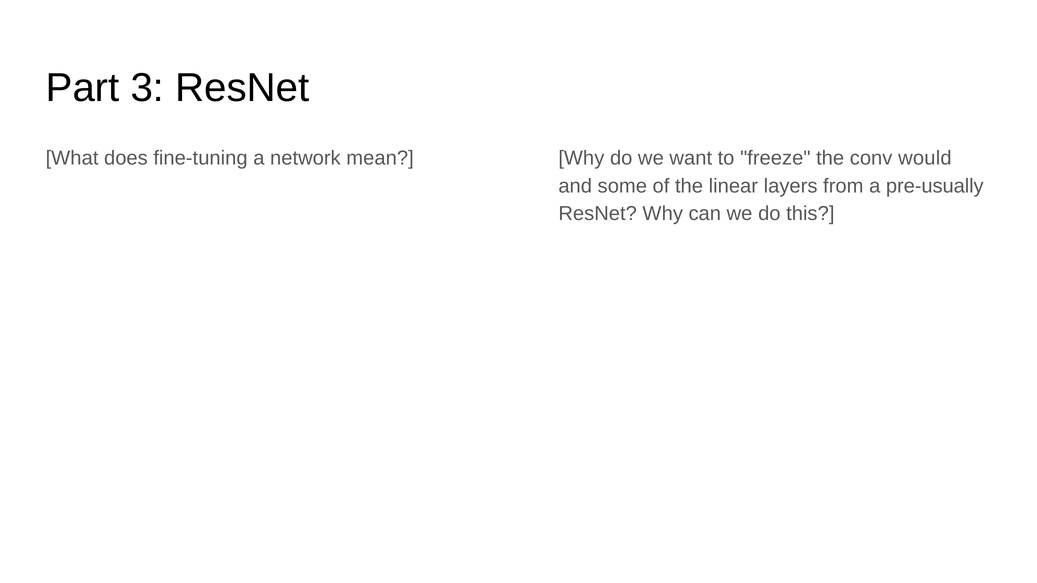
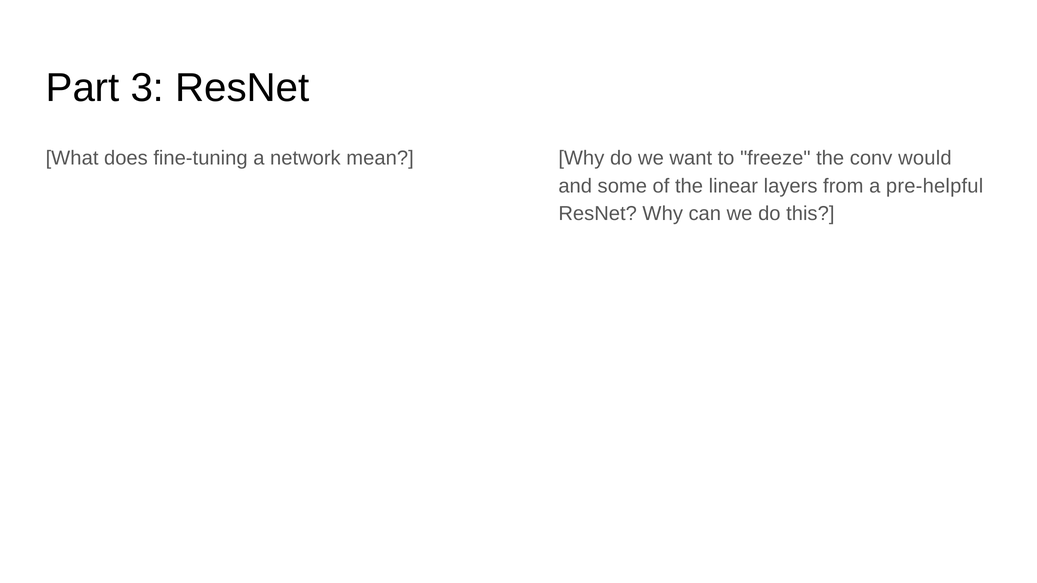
pre-usually: pre-usually -> pre-helpful (935, 186)
